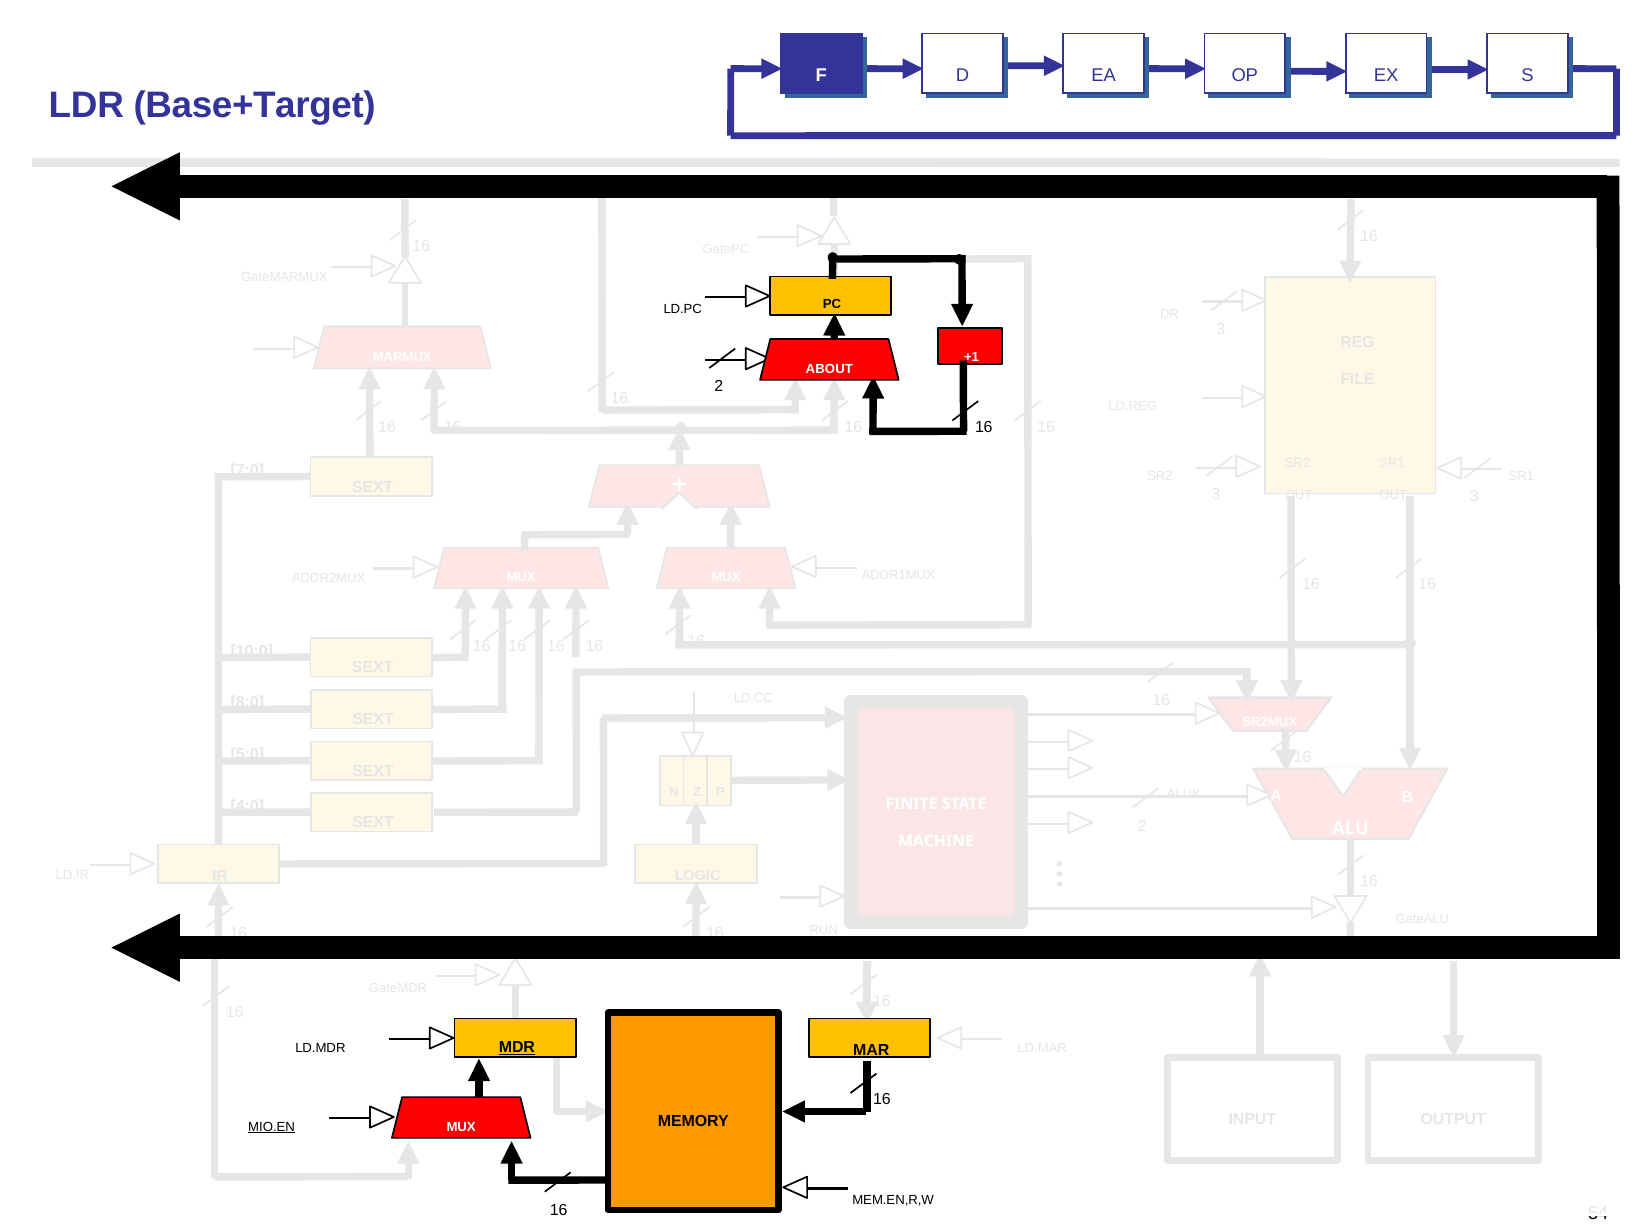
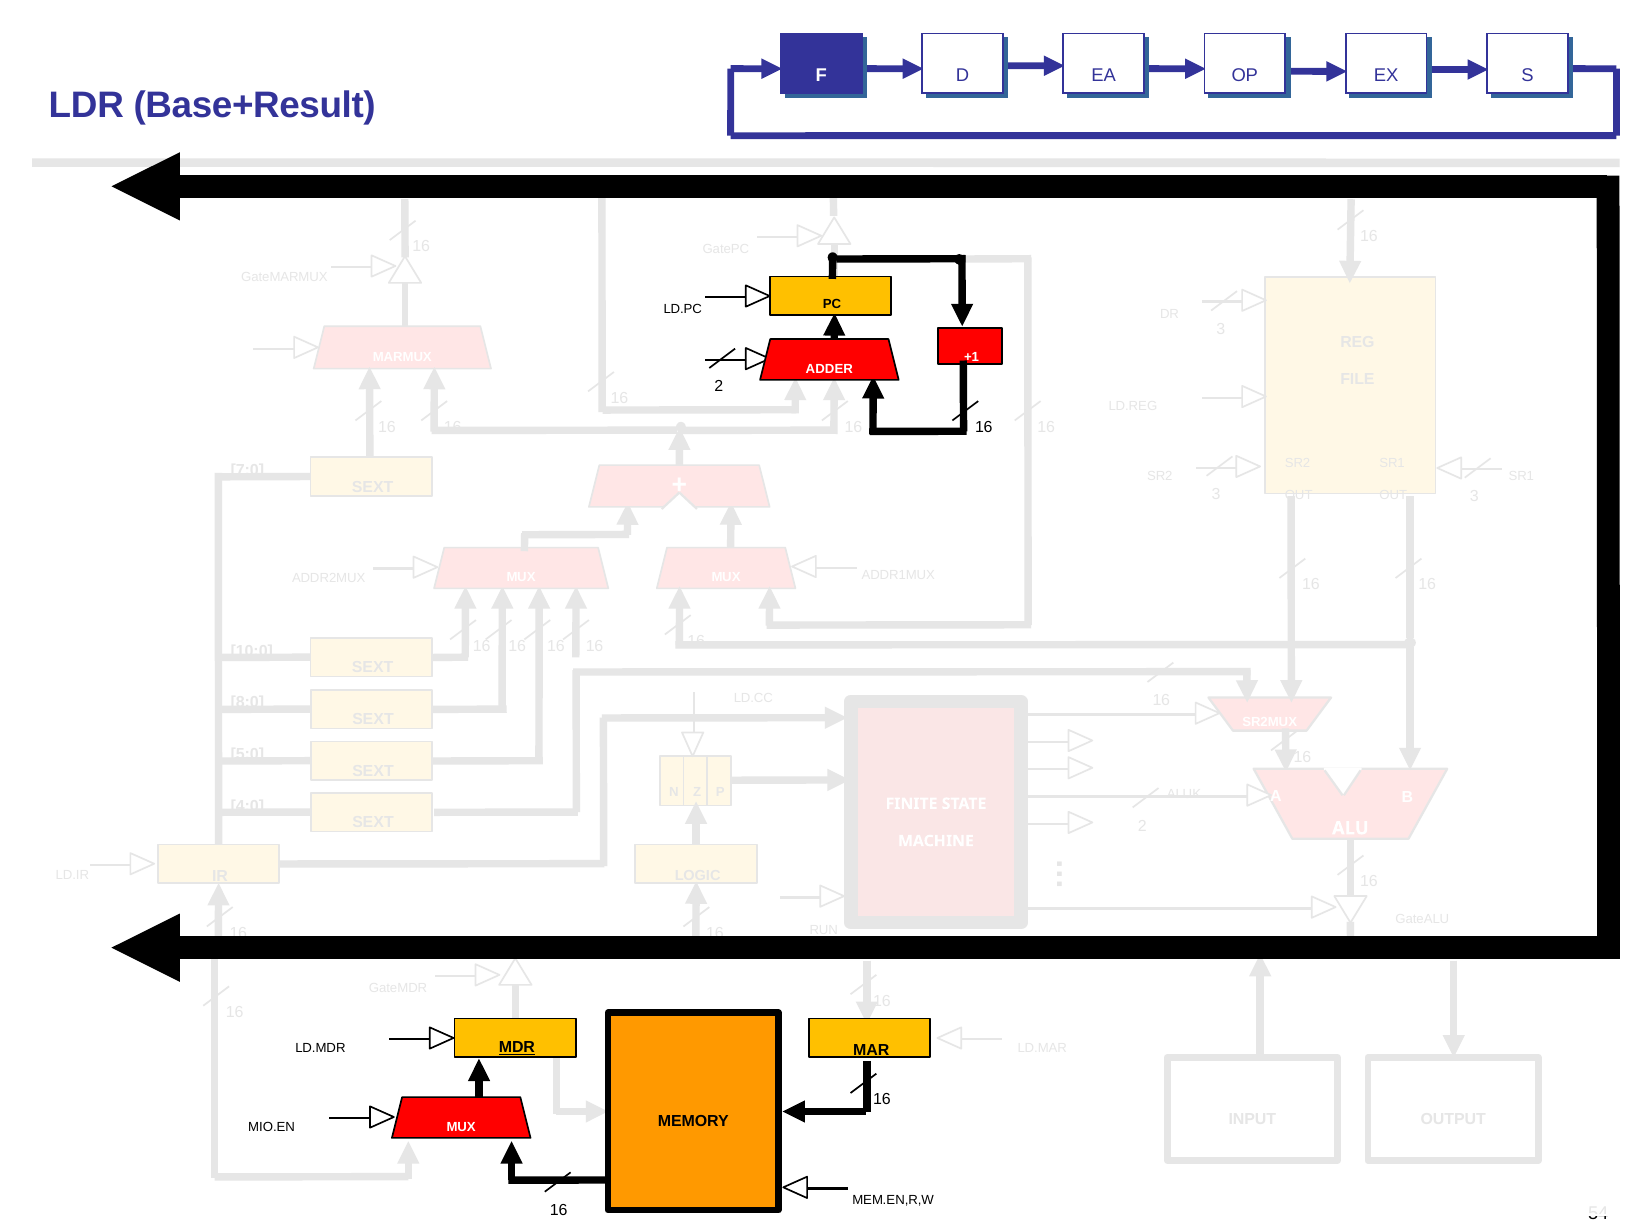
Base+Target: Base+Target -> Base+Result (255, 105)
ABOUT: ABOUT -> ADDER (829, 369)
MIO.EN underline: present -> none (272, 1127)
